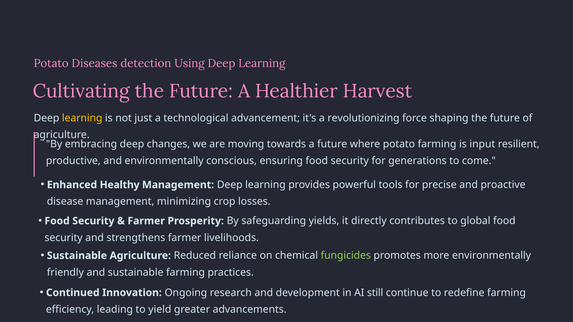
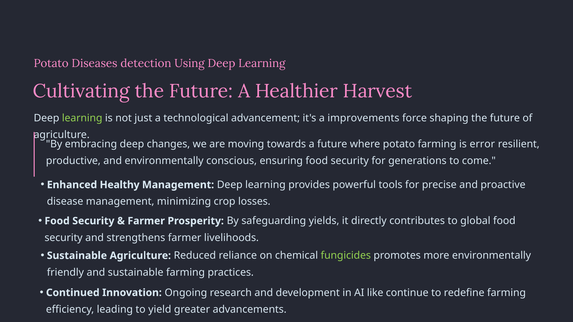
learning colour: yellow -> light green (82, 118)
revolutionizing: revolutionizing -> improvements (363, 118)
input: input -> error (482, 144)
still: still -> like (375, 293)
